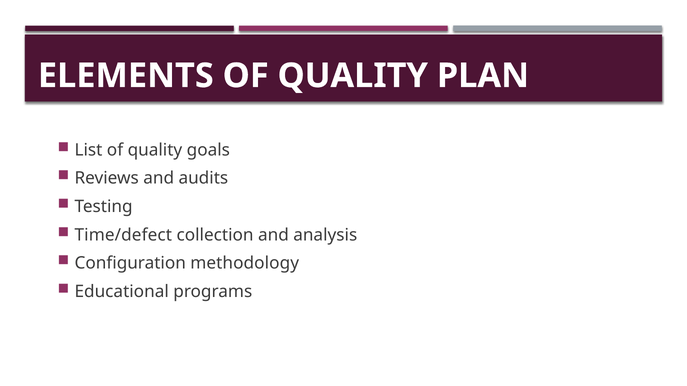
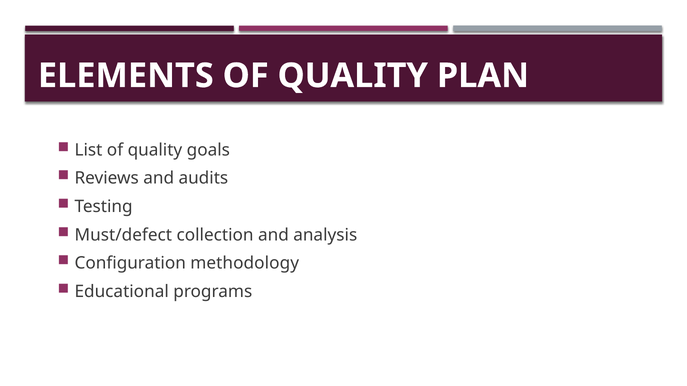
Time/defect: Time/defect -> Must/defect (123, 235)
